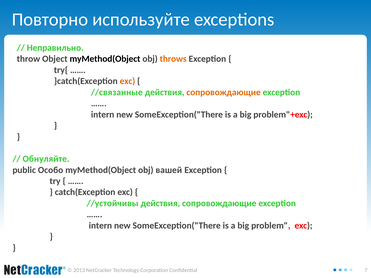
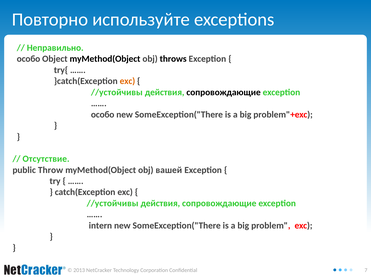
throw: throw -> особо (29, 59)
throws colour: orange -> black (173, 59)
//связанные: //связанные -> //устойчивы (117, 92)
сопровождающие colour: orange -> black (224, 92)
intern: intern -> особо (103, 115)
Обнуляйте: Обнуляйте -> Отсутствие (46, 159)
Особо: Особо -> Throw (51, 170)
